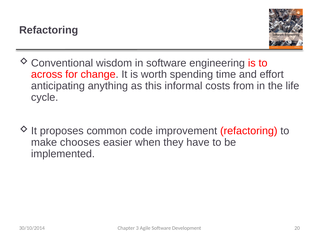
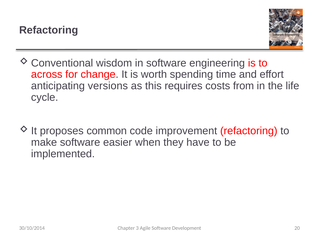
anything: anything -> versions (108, 86)
informal: informal -> requires (184, 86)
make chooses: chooses -> software (80, 143)
